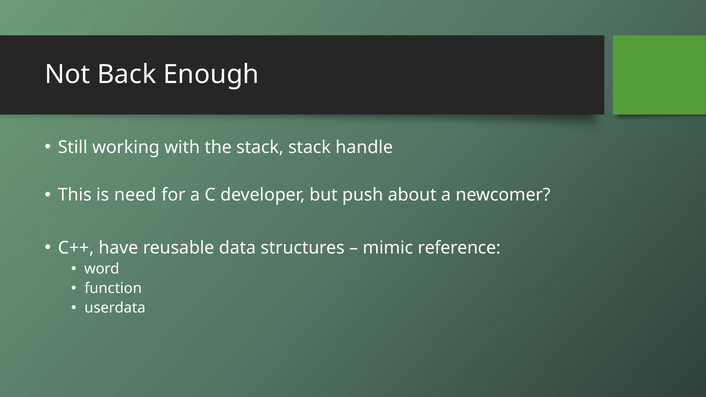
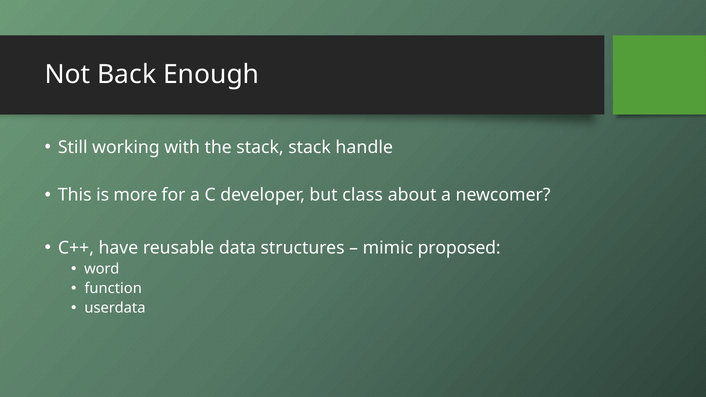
need: need -> more (135, 195)
push: push -> class (363, 195)
reference: reference -> proposed (459, 248)
